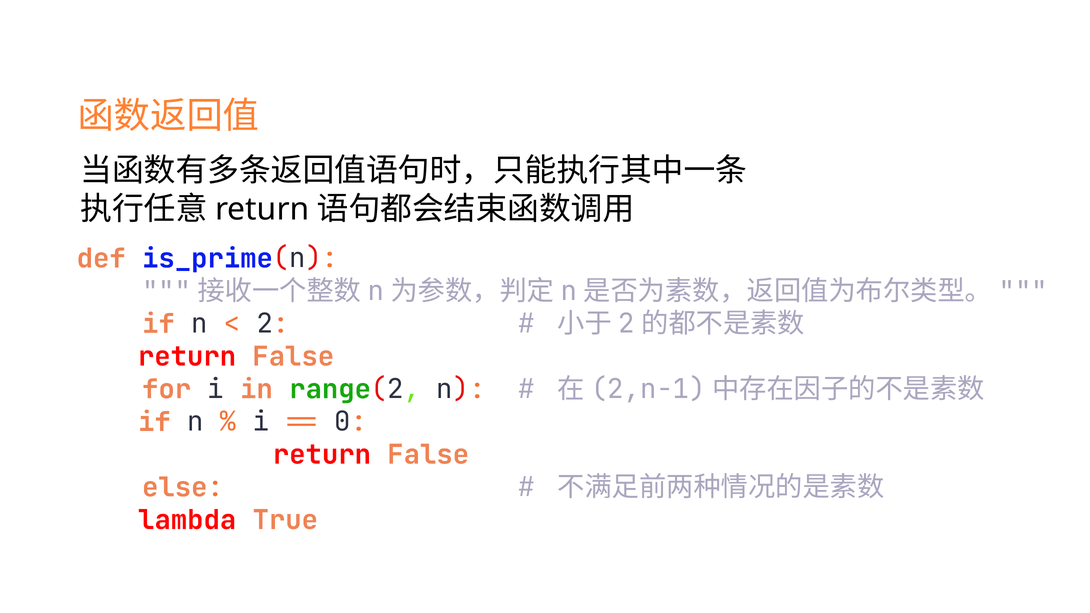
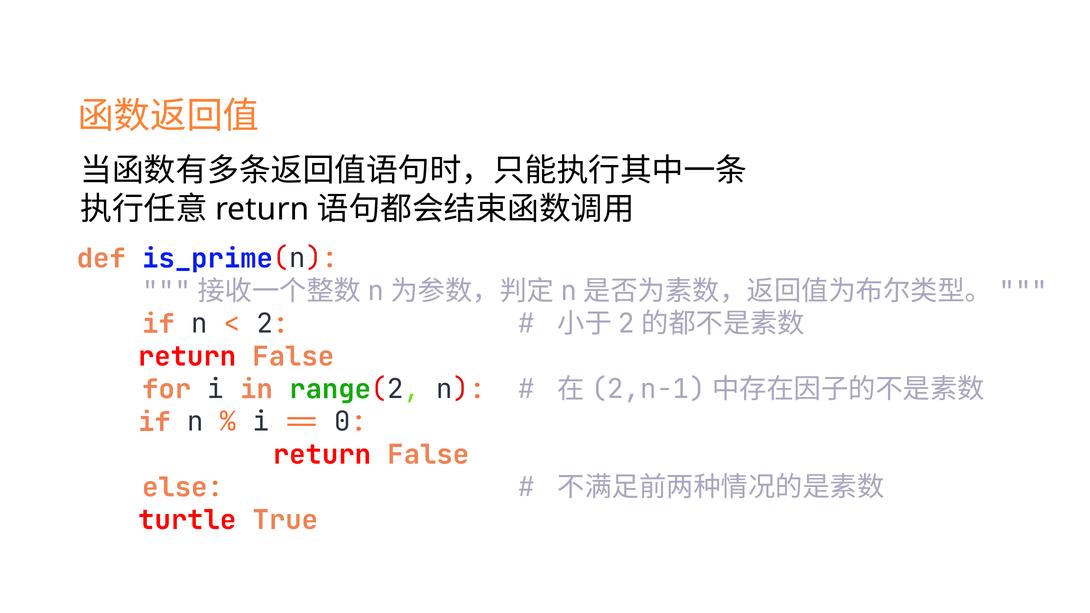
lambda: lambda -> turtle (187, 520)
